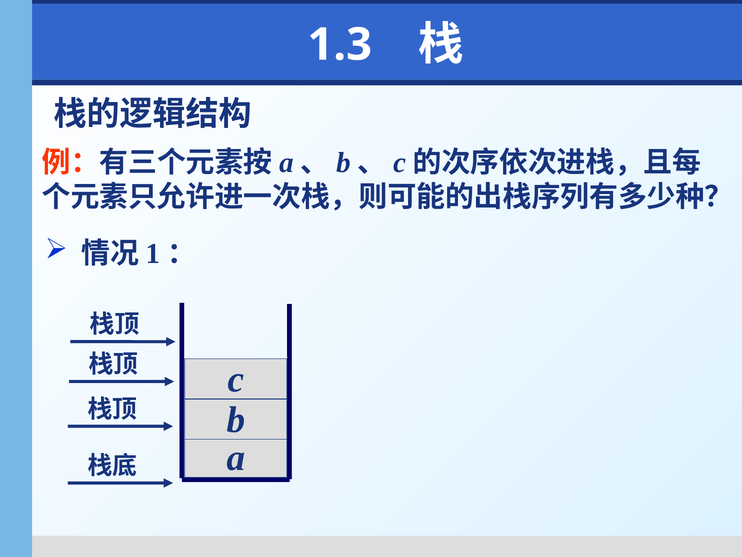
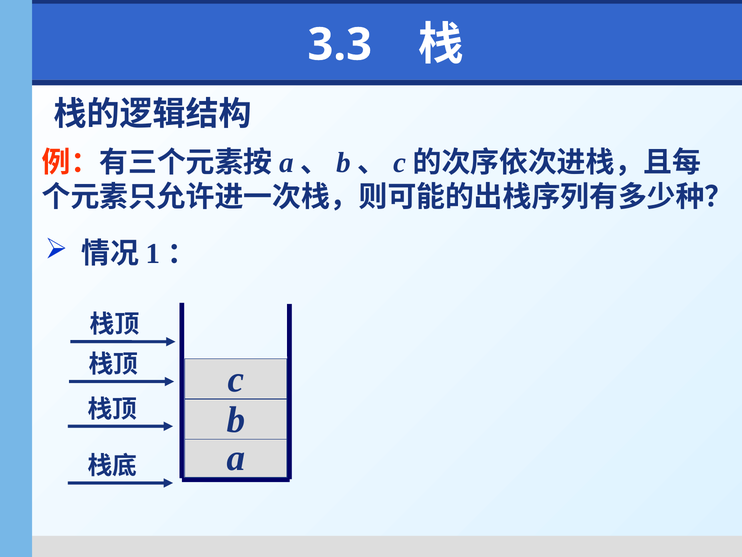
1.3: 1.3 -> 3.3 (340, 45)
